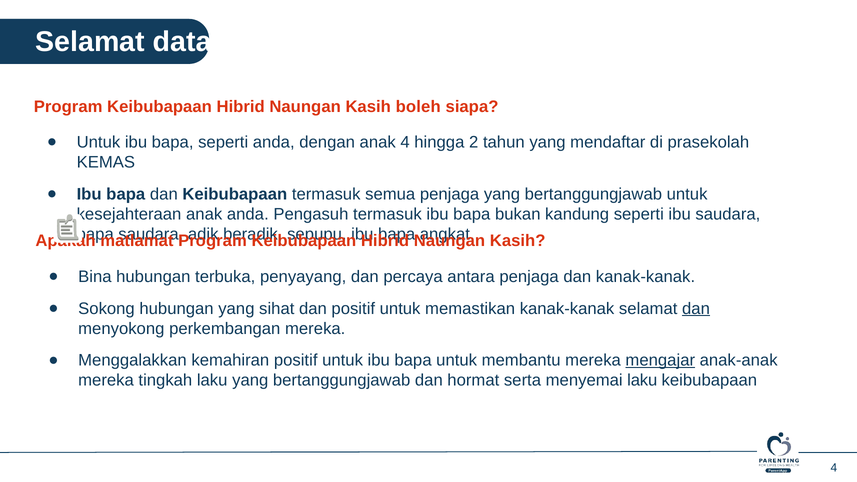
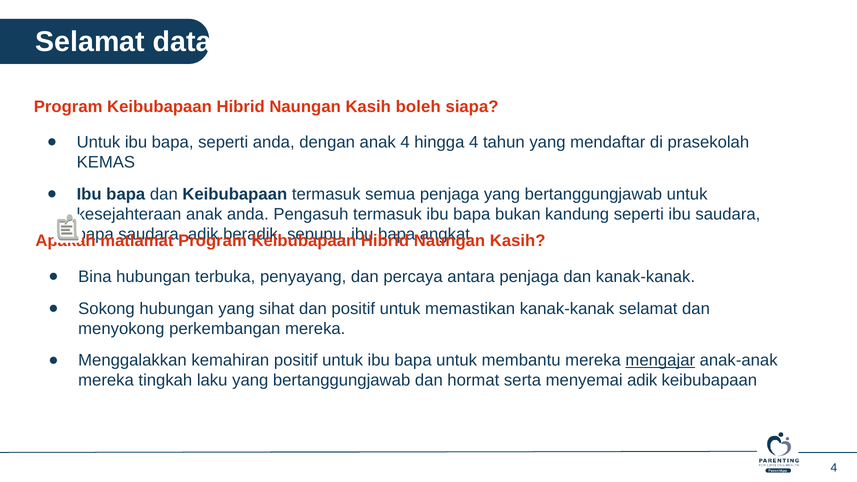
hingga 2: 2 -> 4 (474, 142)
dan underline: present -> none (696, 309)
menyemai laku: laku -> adik (642, 380)
